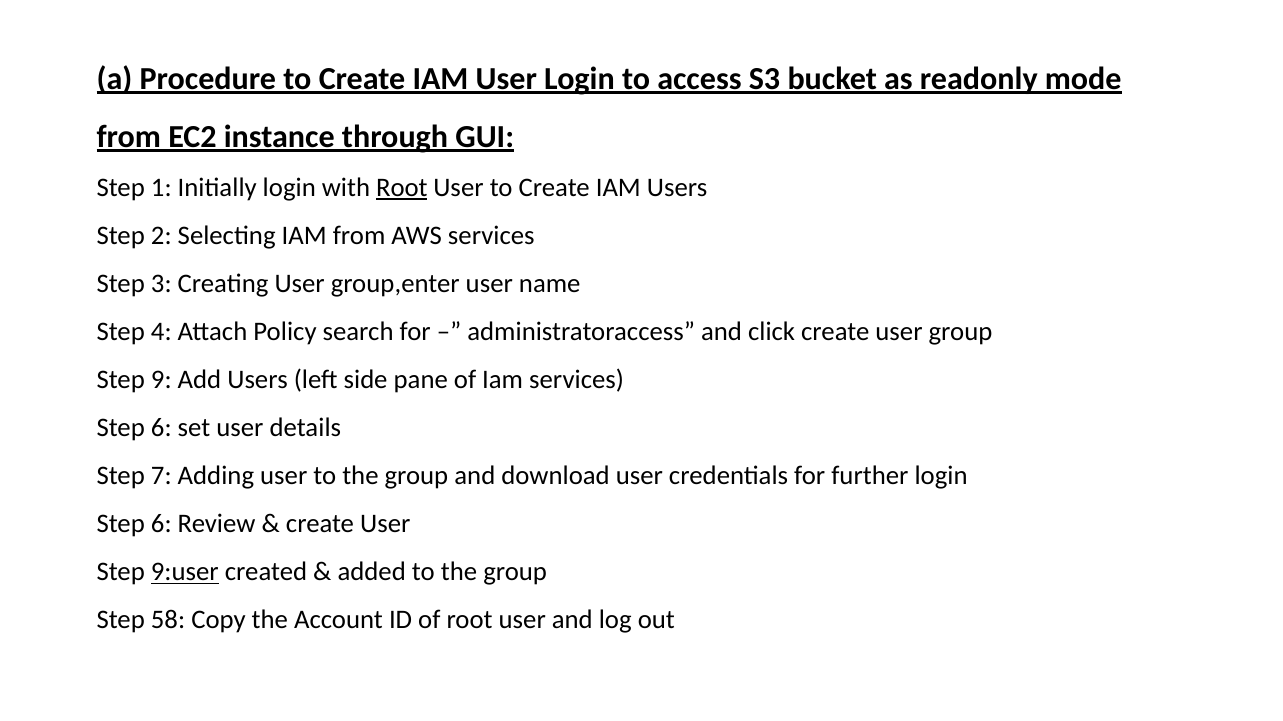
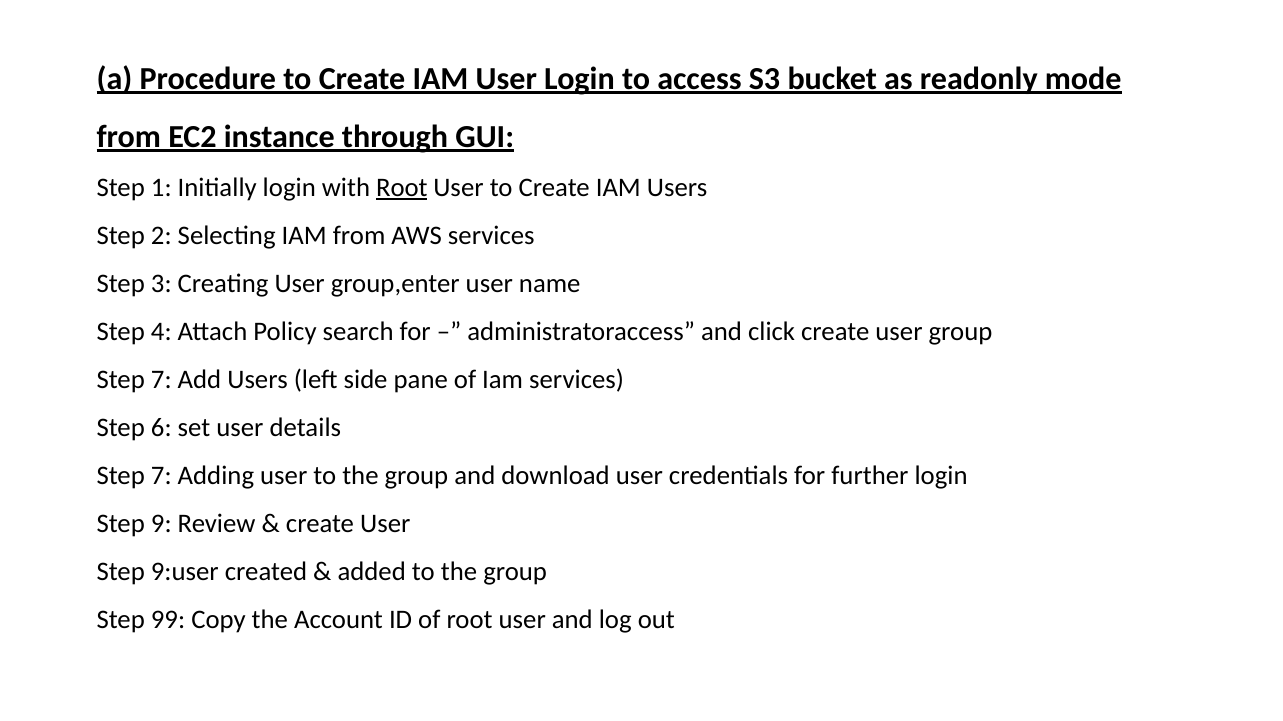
9: 9 -> 7 (161, 380)
6: 6 -> 9 (161, 524)
9:user underline: present -> none (185, 572)
58: 58 -> 99 (168, 621)
